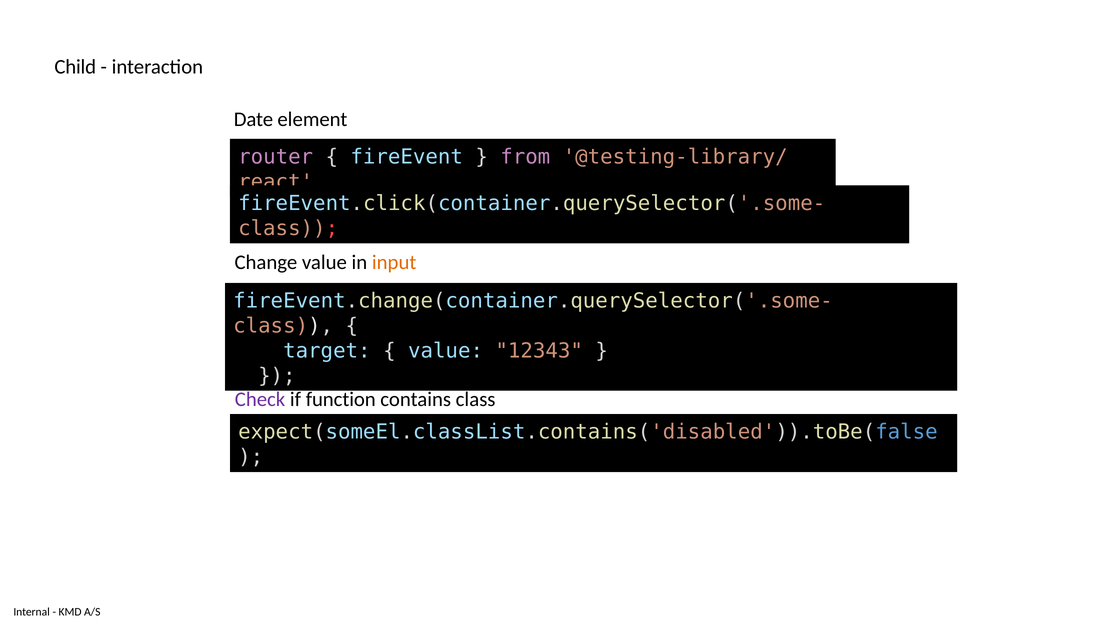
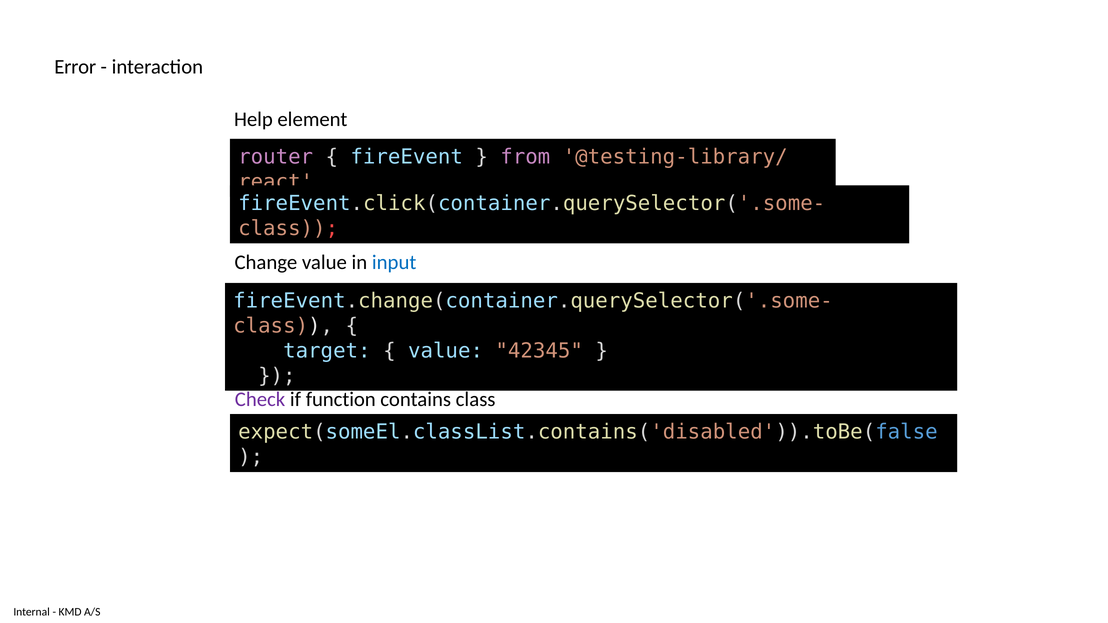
Child: Child -> Error (75, 67)
Date: Date -> Help (253, 119)
input colour: orange -> blue (394, 262)
12343: 12343 -> 42345 (539, 351)
